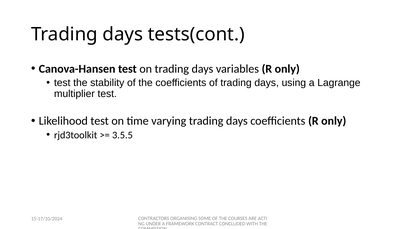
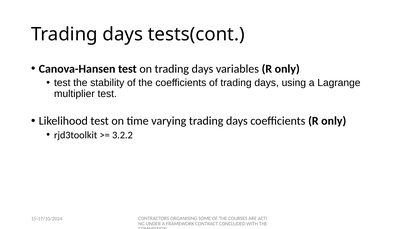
3.5.5: 3.5.5 -> 3.2.2 (122, 135)
